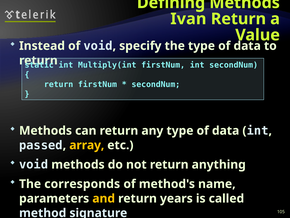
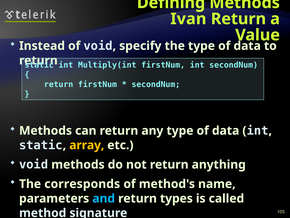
passed: passed -> static (41, 145)
and colour: yellow -> light blue (104, 198)
years: years -> types (176, 198)
